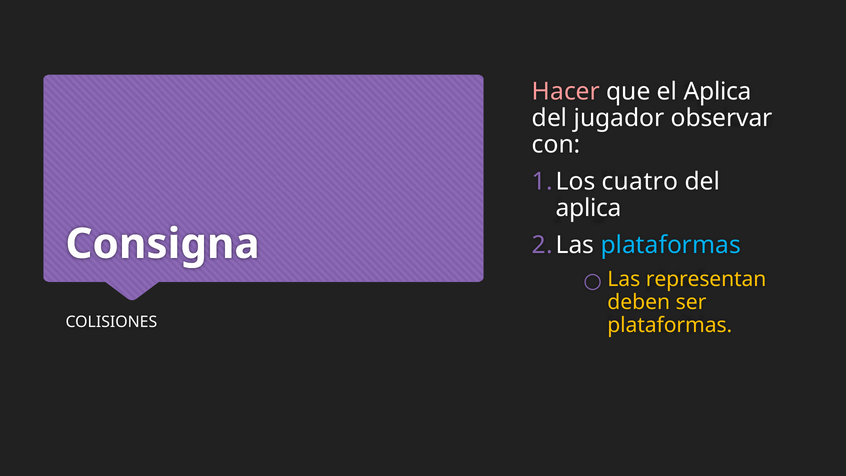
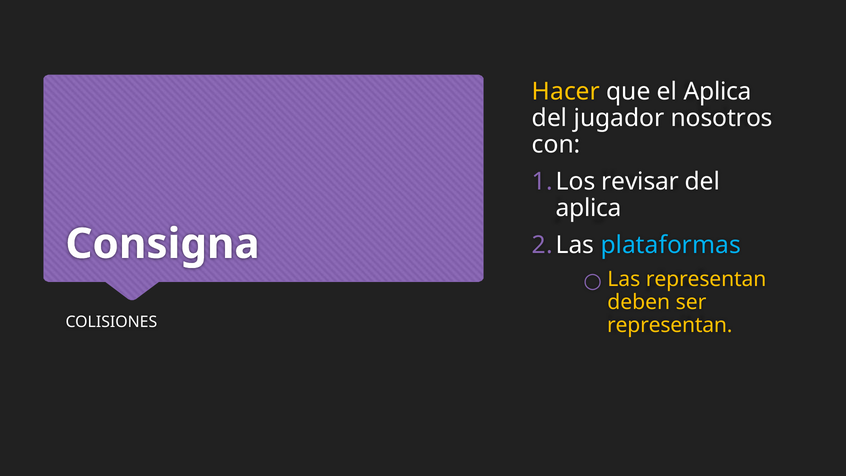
Hacer colour: pink -> yellow (566, 91)
observar: observar -> nosotros (722, 118)
cuatro: cuatro -> revisar (640, 182)
plataformas: plataformas -> representan (670, 325)
